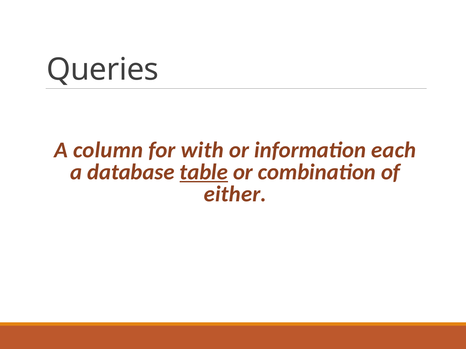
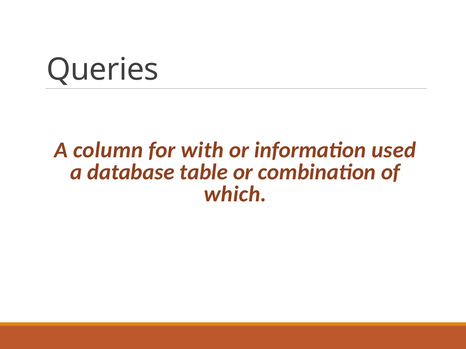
each: each -> used (394, 150)
table underline: present -> none (204, 172)
either: either -> which (235, 194)
